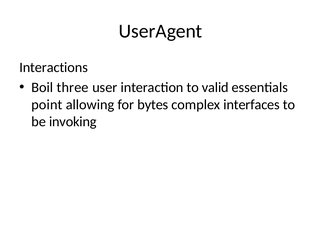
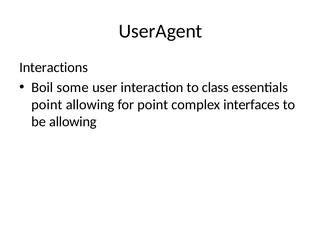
three: three -> some (73, 87)
valid: valid -> class (215, 87)
for bytes: bytes -> point (153, 104)
be invoking: invoking -> allowing (73, 122)
